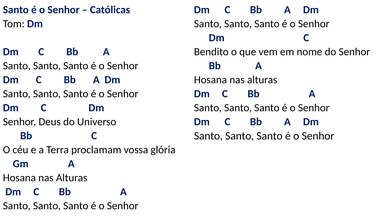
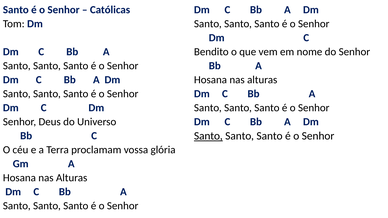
Santo underline: none -> present (208, 136)
